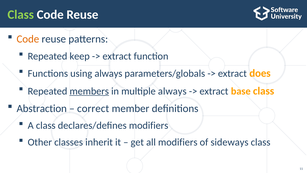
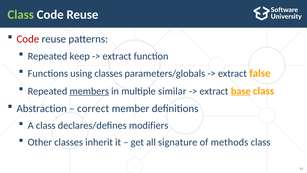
Code colour: orange -> red (28, 39)
using always: always -> classes (108, 73)
does: does -> false (260, 73)
multiple always: always -> similar (172, 91)
base underline: none -> present (241, 91)
all modifiers: modifiers -> signature (178, 142)
sideways: sideways -> methods (229, 142)
